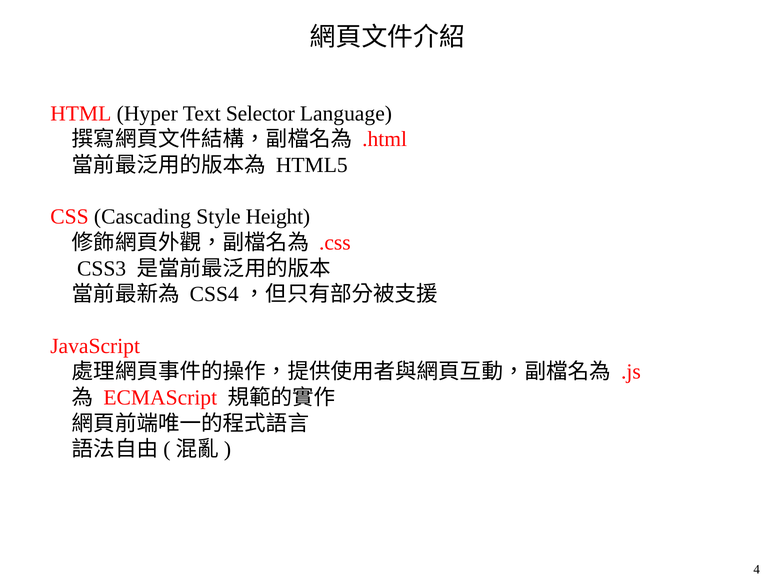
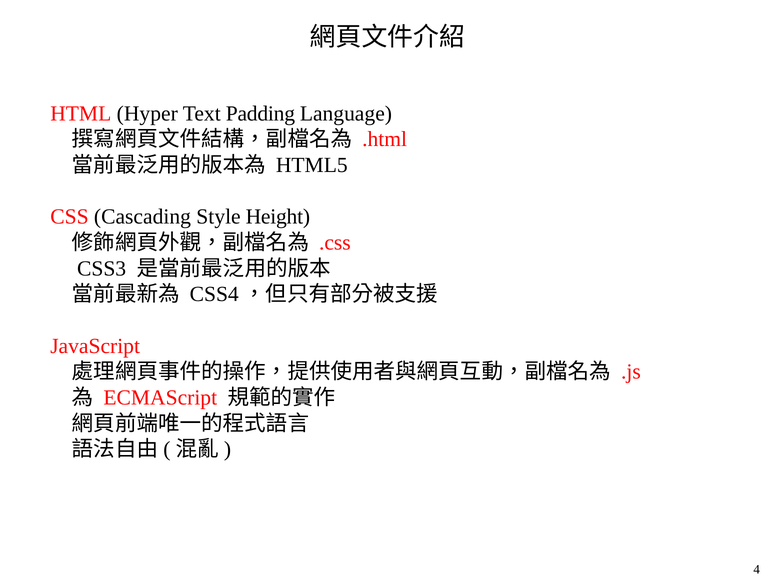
Selector: Selector -> Padding (260, 114)
